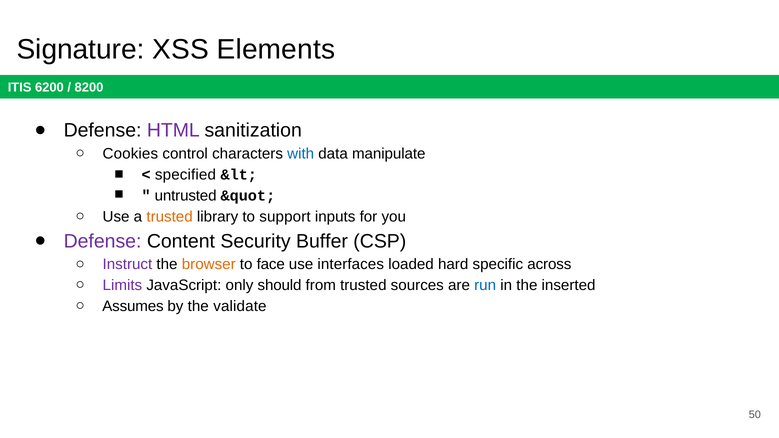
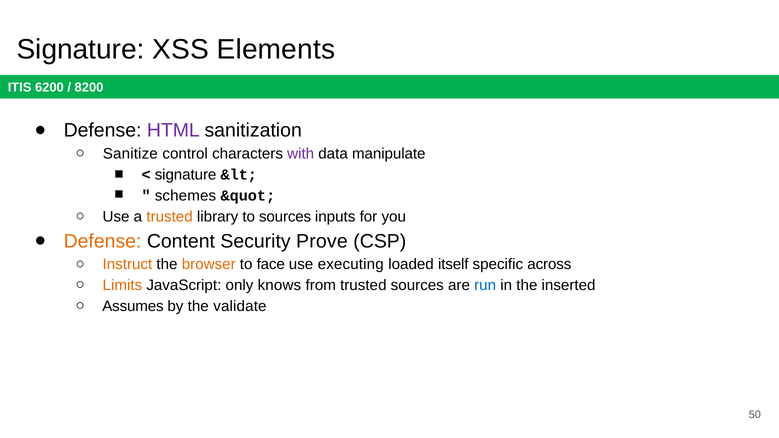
Cookies: Cookies -> Sanitize (130, 154)
with colour: blue -> purple (301, 154)
specified: specified -> signature (186, 175)
untrusted: untrusted -> schemes (185, 196)
to support: support -> sources (285, 217)
Defense colour: purple -> orange (103, 241)
Buffer: Buffer -> Prove (322, 241)
Instruct colour: purple -> orange (127, 264)
interfaces: interfaces -> executing (351, 264)
hard: hard -> itself (453, 264)
Limits colour: purple -> orange (122, 285)
should: should -> knows (279, 285)
